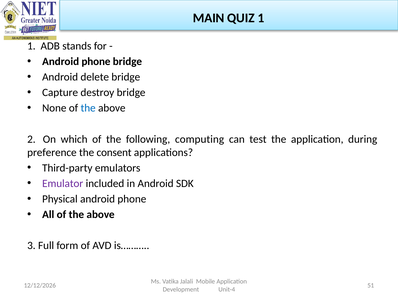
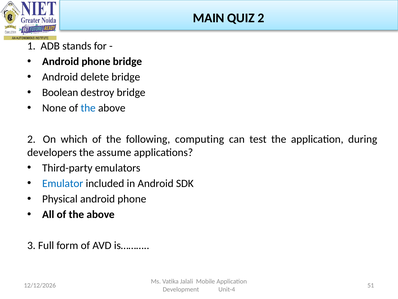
QUIZ 1: 1 -> 2 (261, 18)
Capture: Capture -> Boolean (60, 92)
preference: preference -> developers (52, 152)
consent: consent -> assume (114, 152)
Emulator colour: purple -> blue (63, 183)
